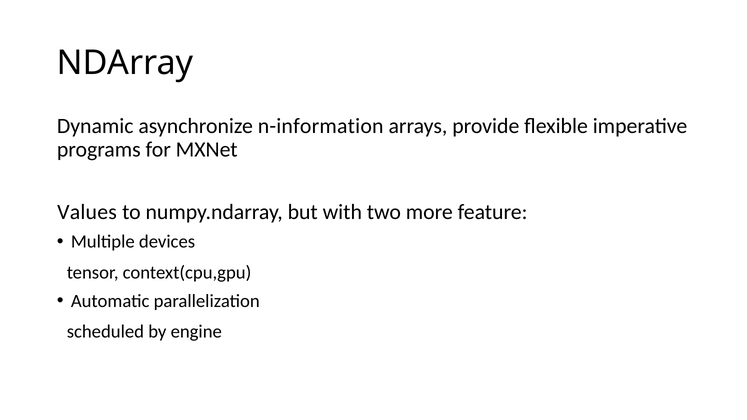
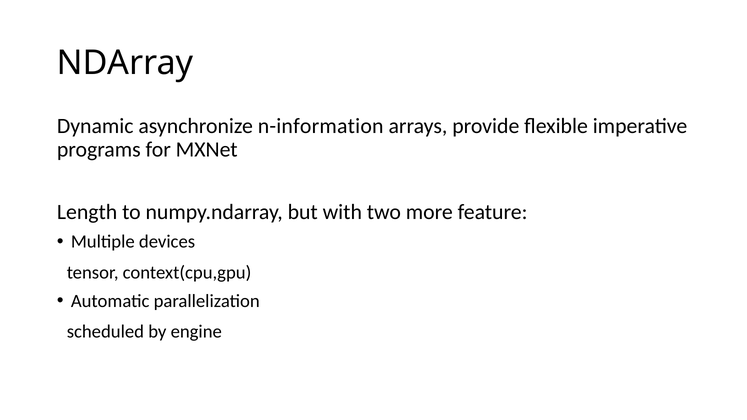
Values: Values -> Length (87, 212)
